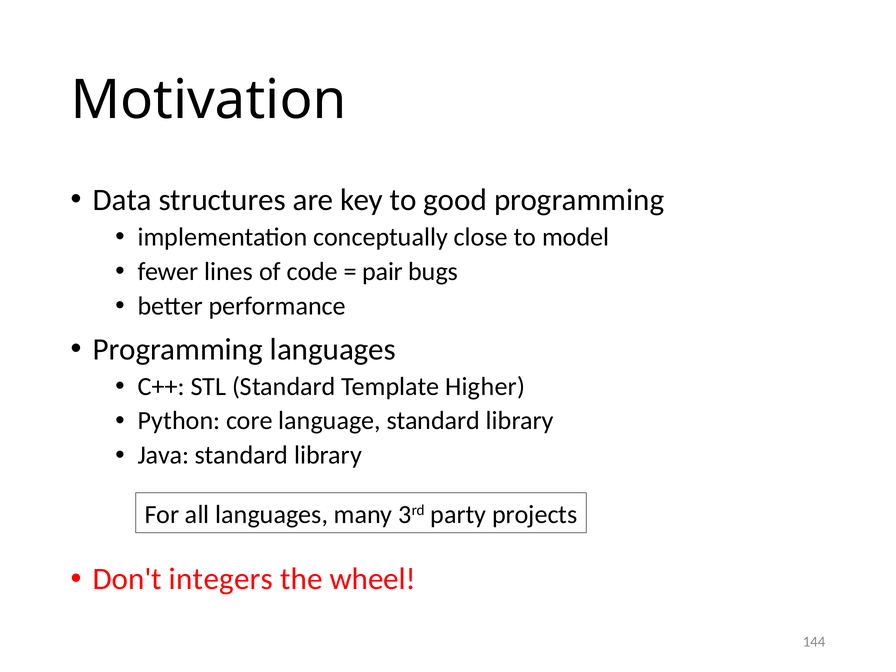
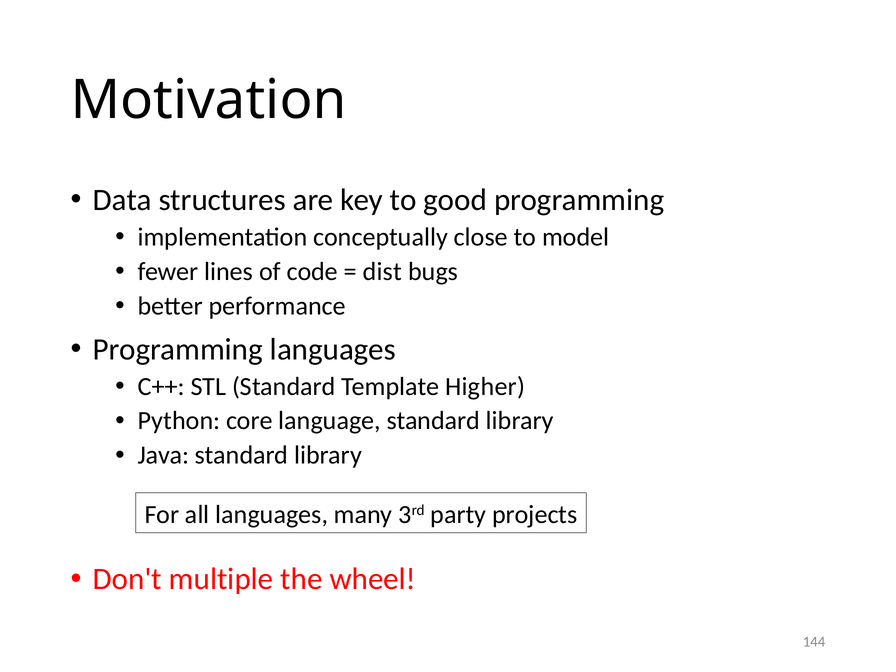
pair: pair -> dist (382, 272)
integers: integers -> multiple (221, 579)
